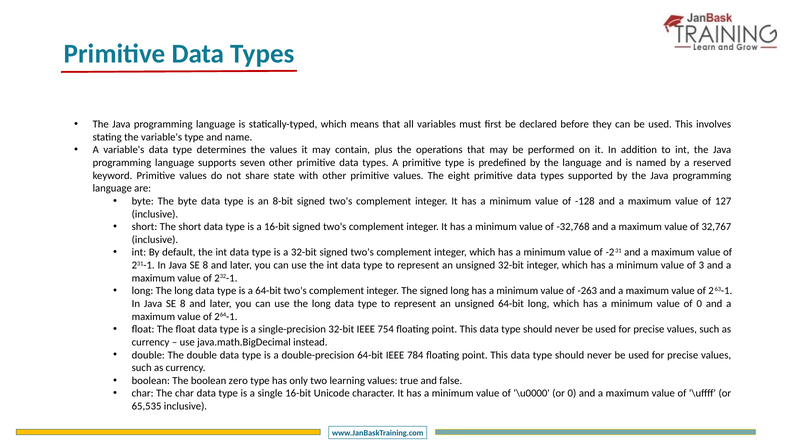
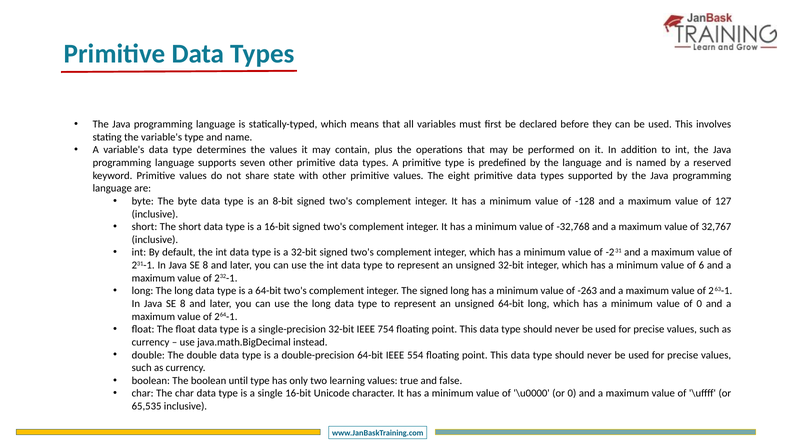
3: 3 -> 6 (701, 265)
784: 784 -> 554 (415, 355)
zero: zero -> until (238, 380)
